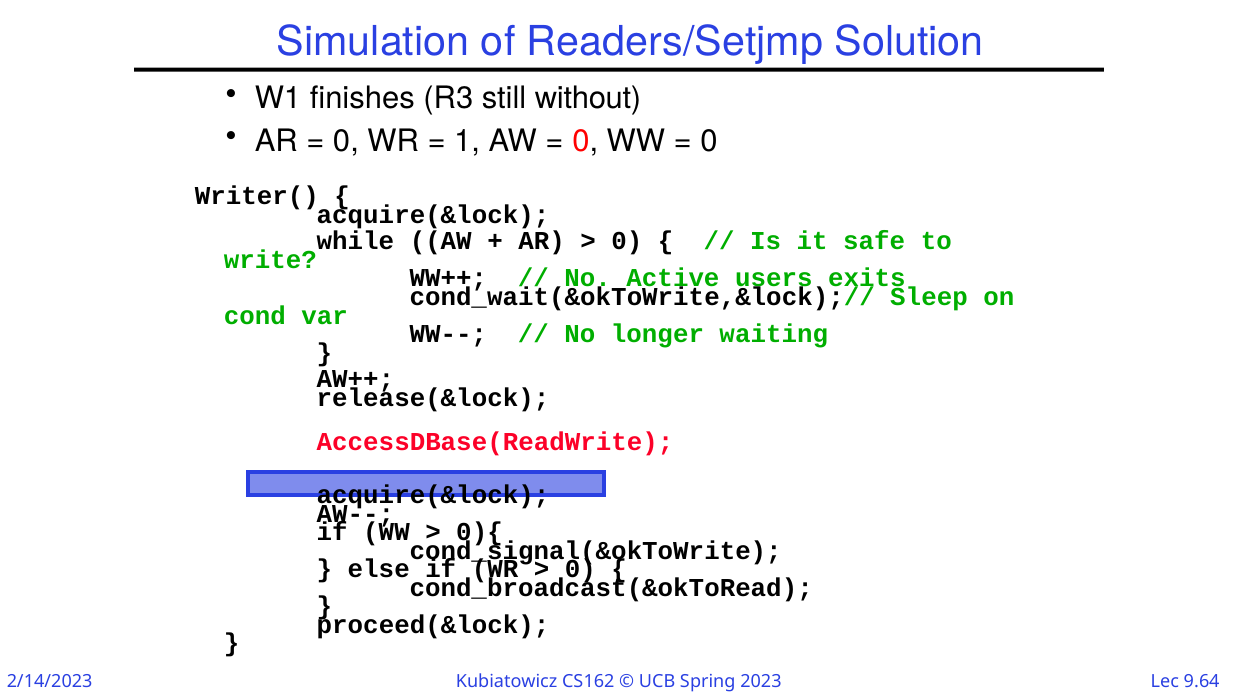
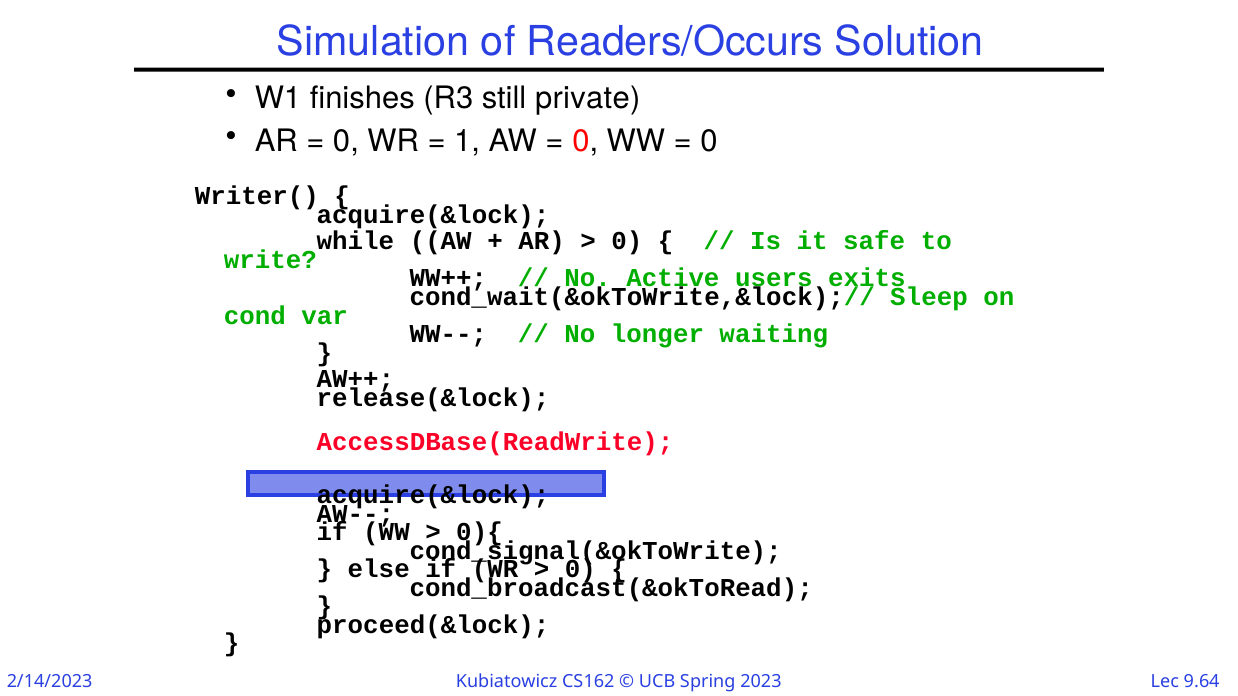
Readers/Setjmp: Readers/Setjmp -> Readers/Occurs (675, 42)
without: without -> private (588, 98)
